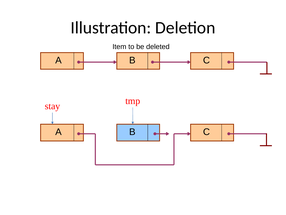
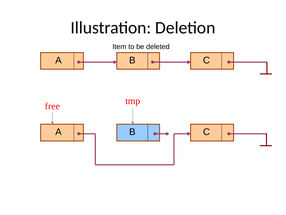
stay: stay -> free (52, 106)
